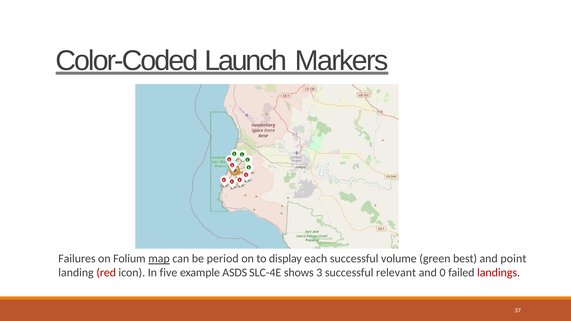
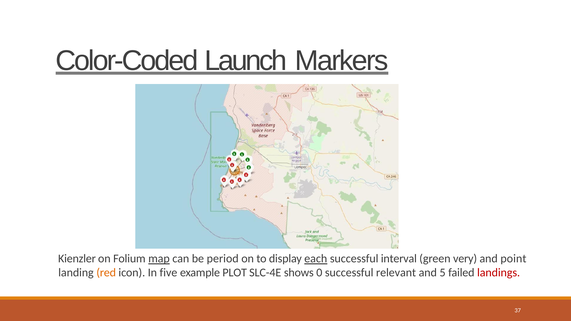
Failures: Failures -> Kienzler (77, 259)
each underline: none -> present (316, 259)
volume: volume -> interval (399, 259)
best: best -> very (465, 259)
red colour: red -> orange (106, 273)
ASDS: ASDS -> PLOT (235, 273)
3: 3 -> 0 (319, 273)
0: 0 -> 5 (443, 273)
